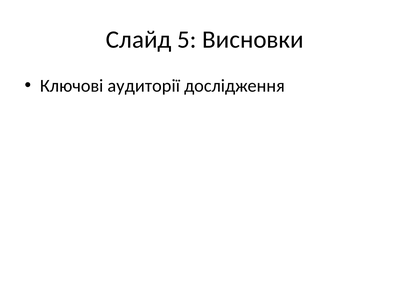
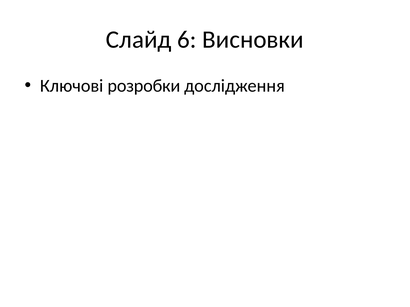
5: 5 -> 6 (187, 40)
аудиторії: аудиторії -> розробки (144, 86)
